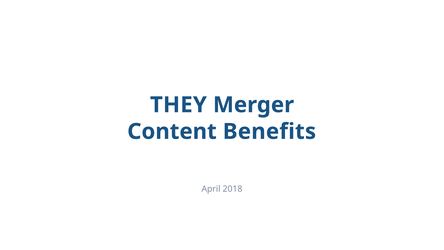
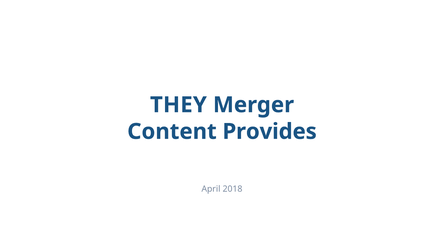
Benefits: Benefits -> Provides (270, 131)
